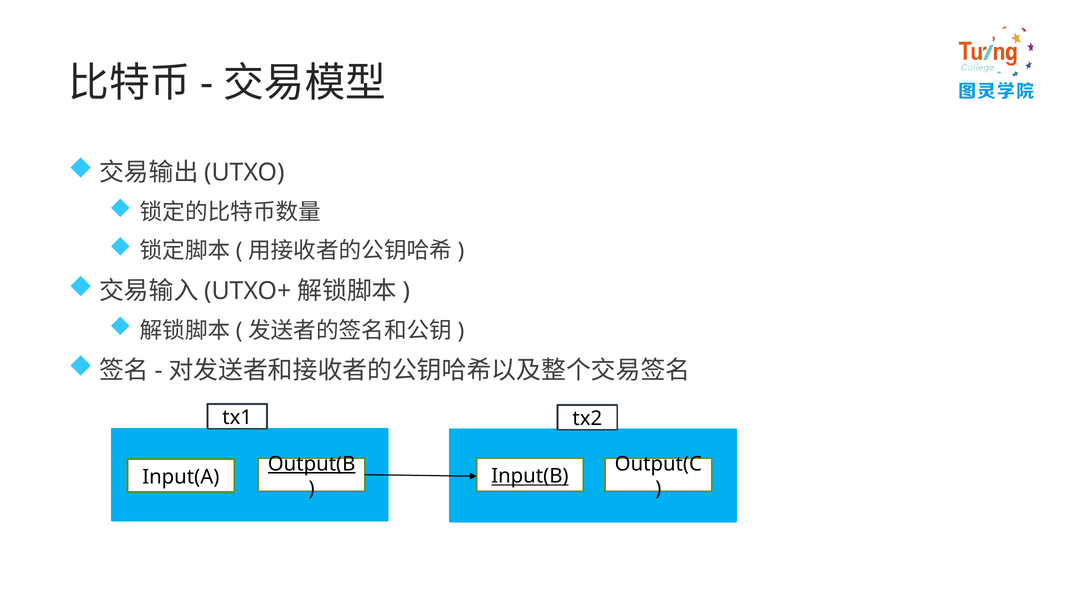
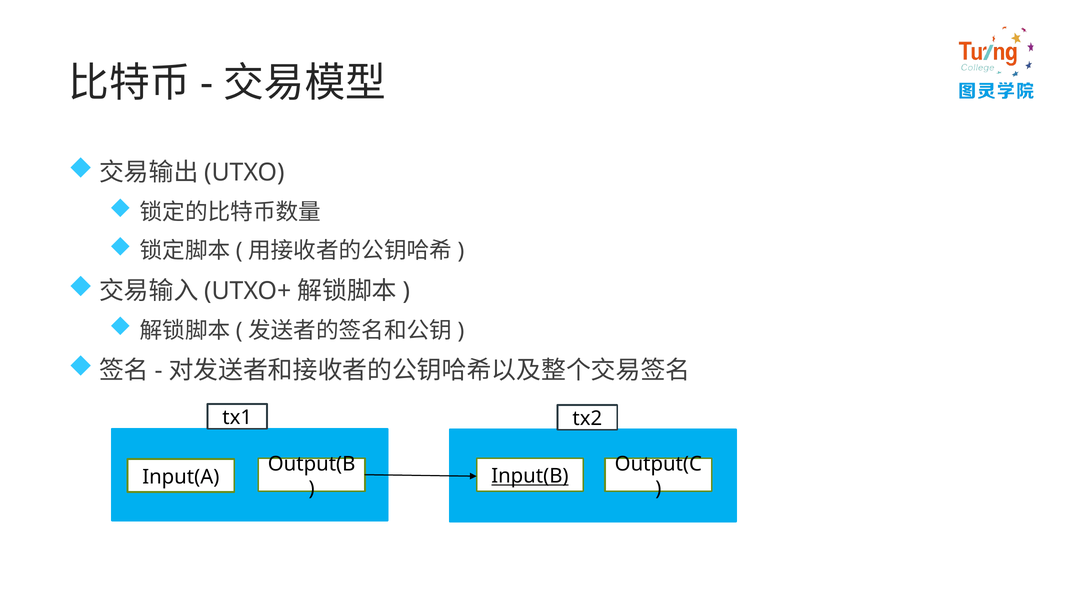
Output(B underline: present -> none (312, 464)
